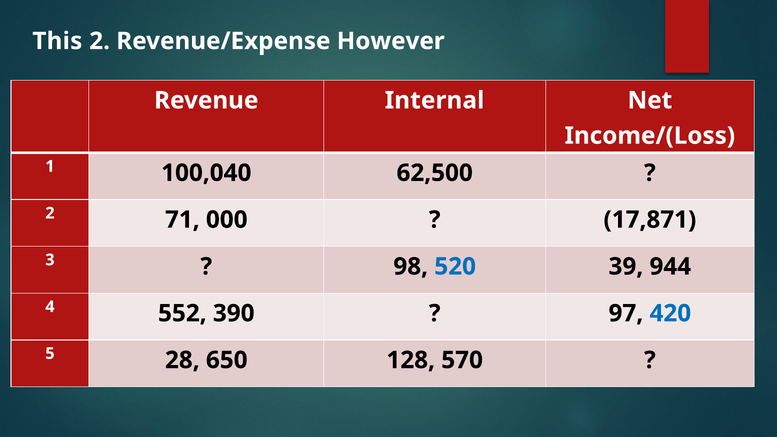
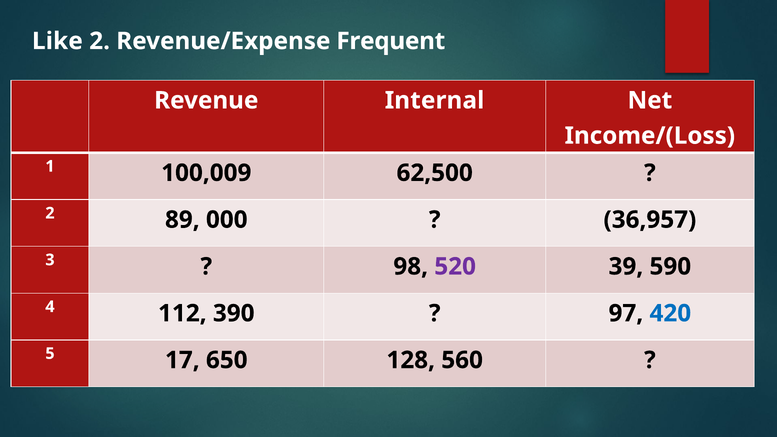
This: This -> Like (57, 41)
However: However -> Frequent (391, 41)
100,040: 100,040 -> 100,009 (206, 173)
71: 71 -> 89 (182, 220)
17,871: 17,871 -> 36,957 (650, 220)
520 colour: blue -> purple (455, 267)
944: 944 -> 590 (670, 267)
552: 552 -> 112 (182, 313)
28: 28 -> 17 (182, 360)
570: 570 -> 560 (462, 360)
